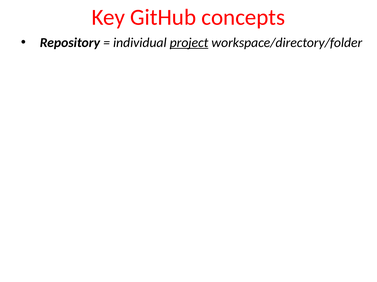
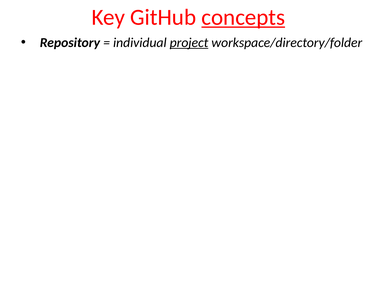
concepts underline: none -> present (243, 17)
